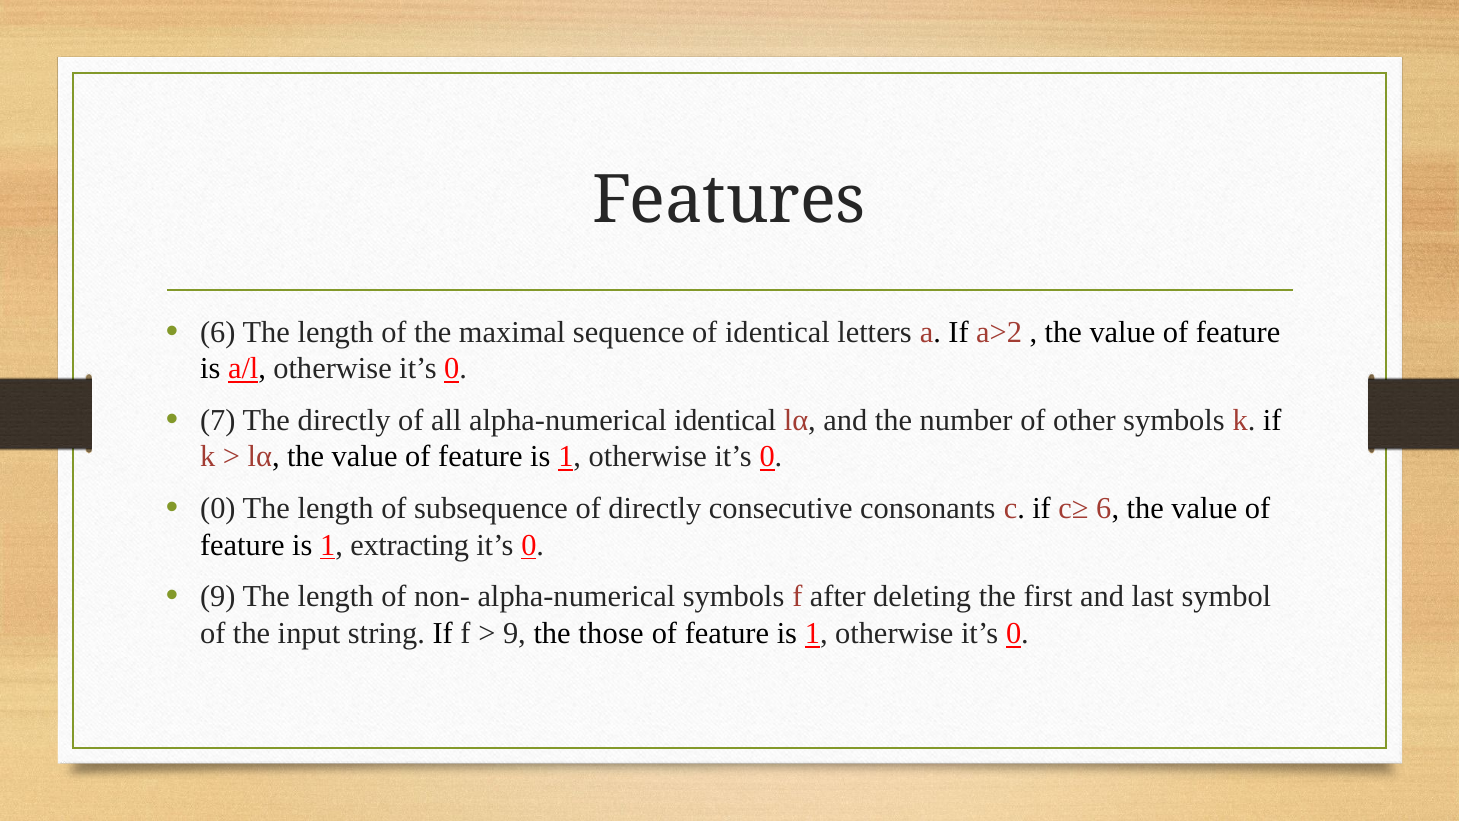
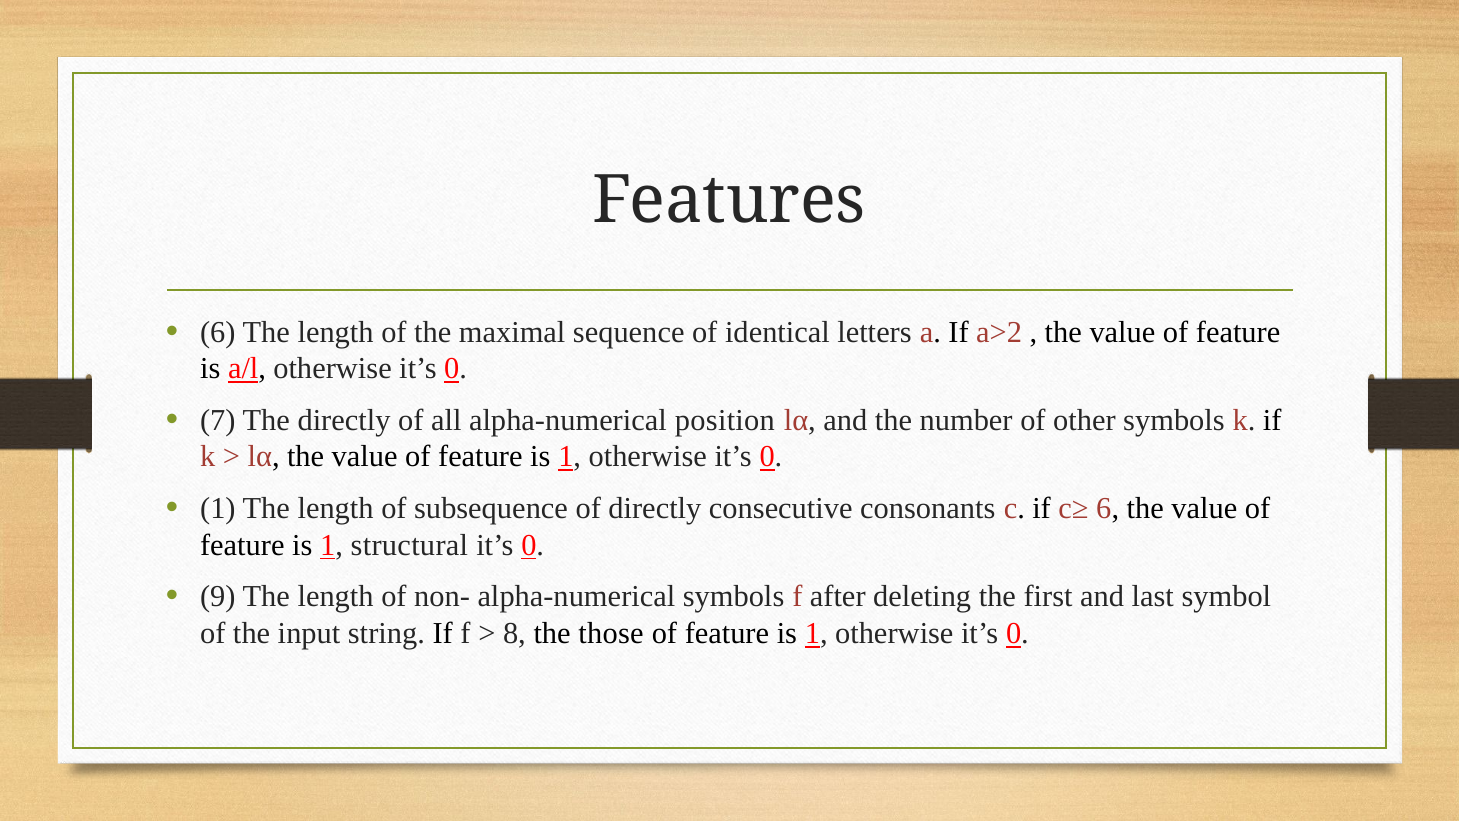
alpha-numerical identical: identical -> position (725, 420)
0: 0 -> 1 (218, 508)
extracting: extracting -> structural (409, 545)
9: 9 -> 8 (514, 633)
